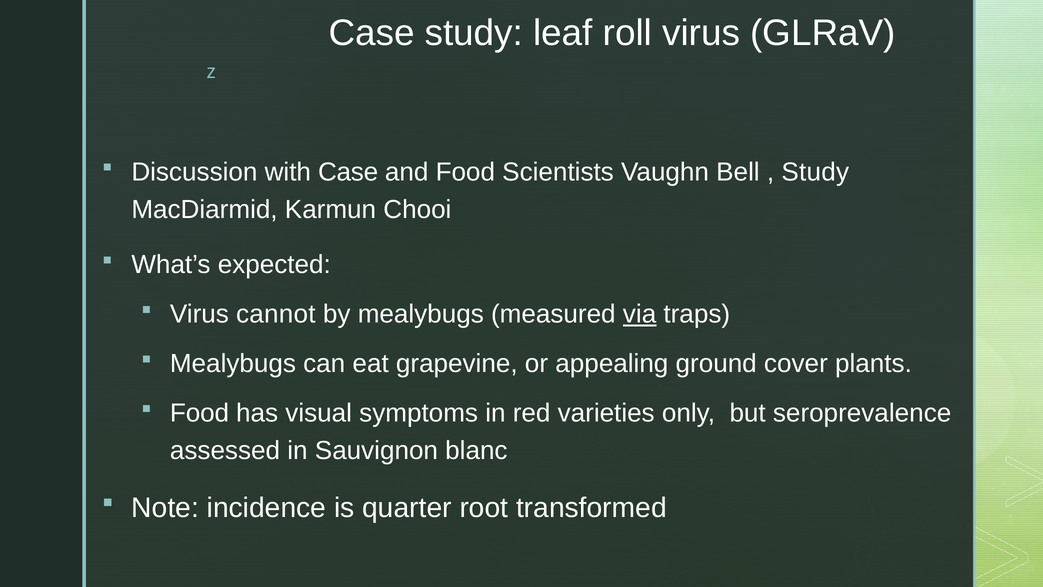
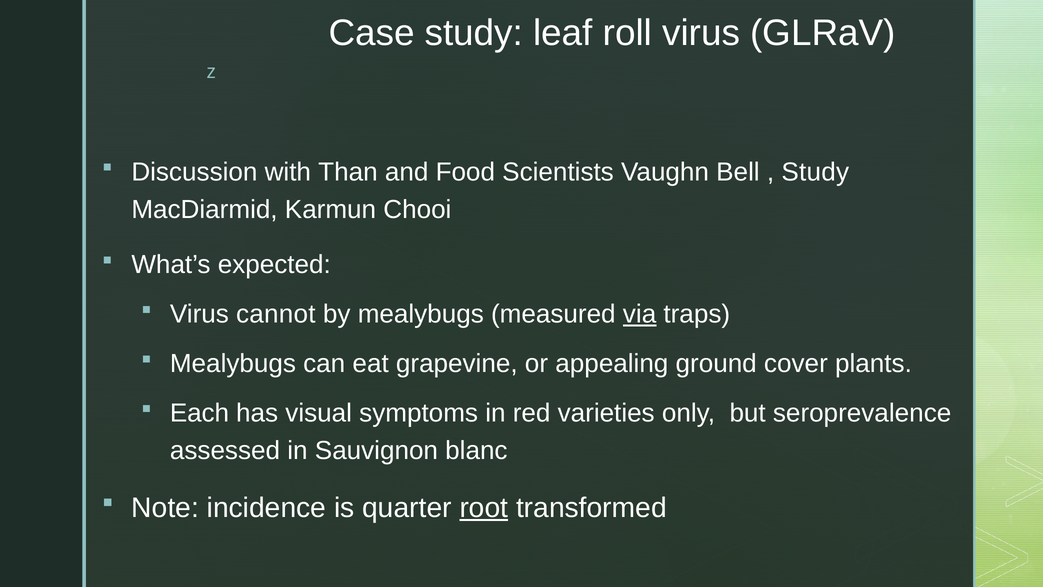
with Case: Case -> Than (348, 172)
Food: Food -> Each (199, 413)
root underline: none -> present (484, 508)
